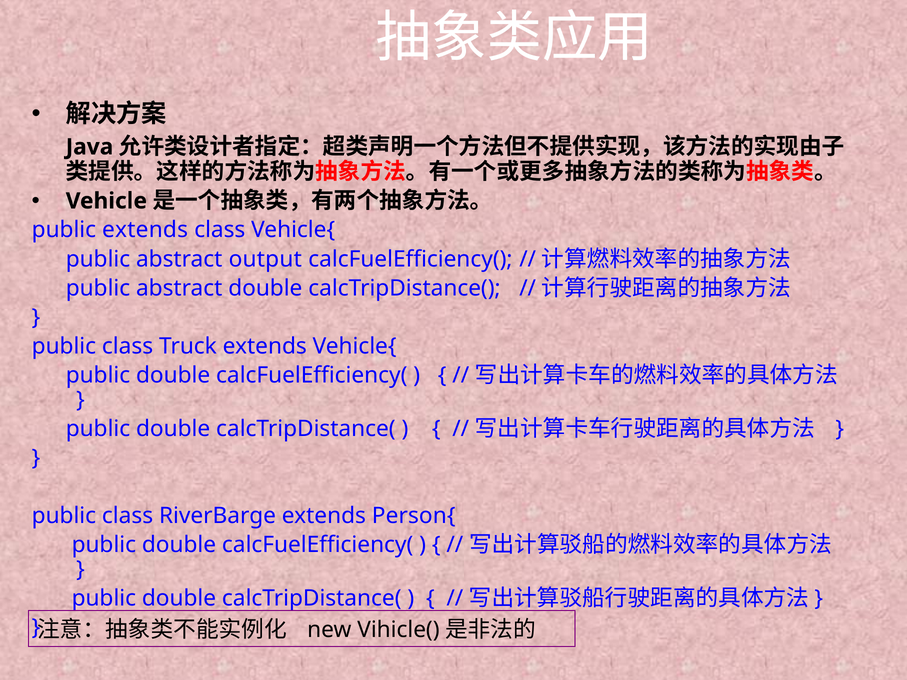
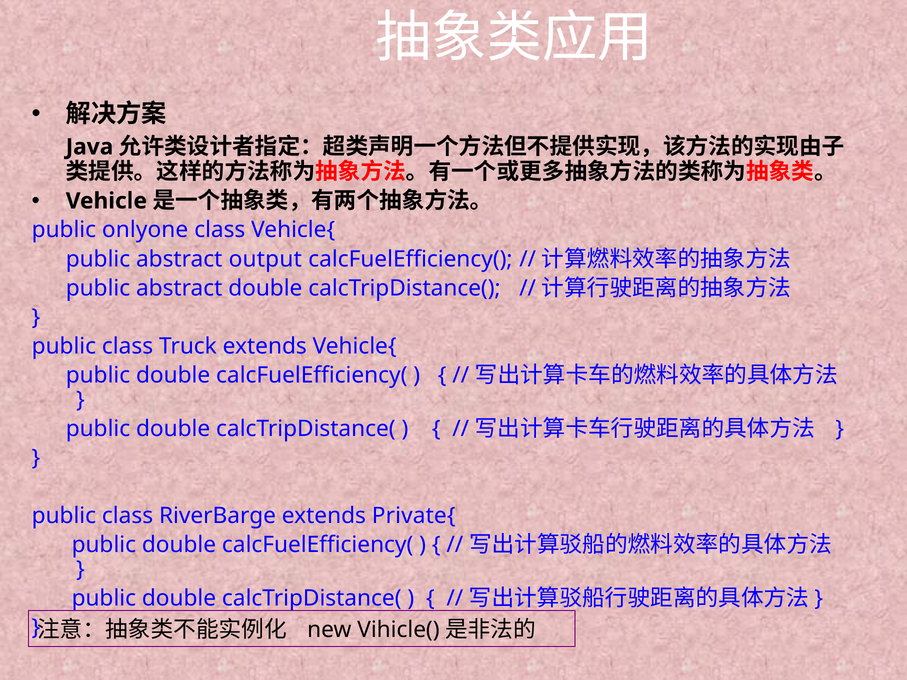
public extends: extends -> onlyone (145, 230)
Person{: Person{ -> Private{ (414, 516)
